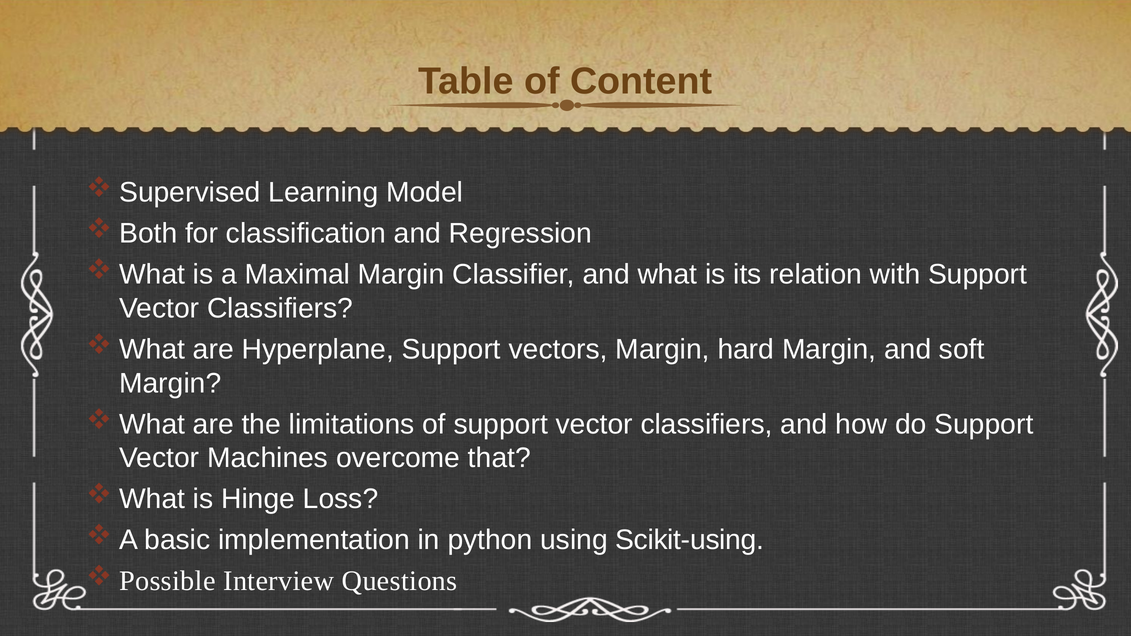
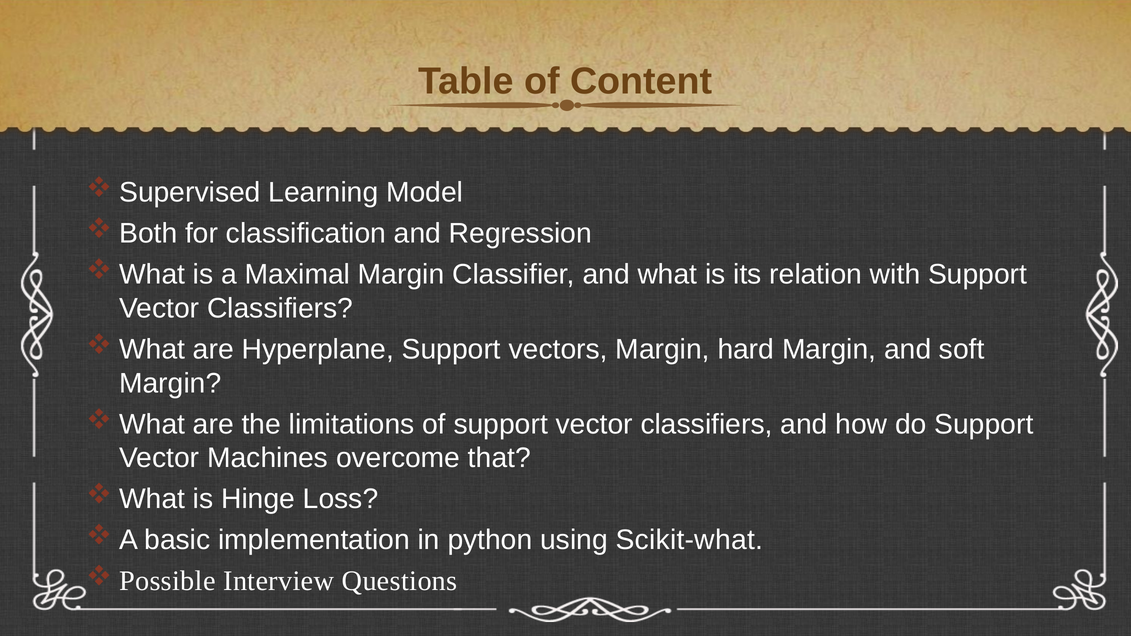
Scikit-using: Scikit-using -> Scikit-what (689, 540)
